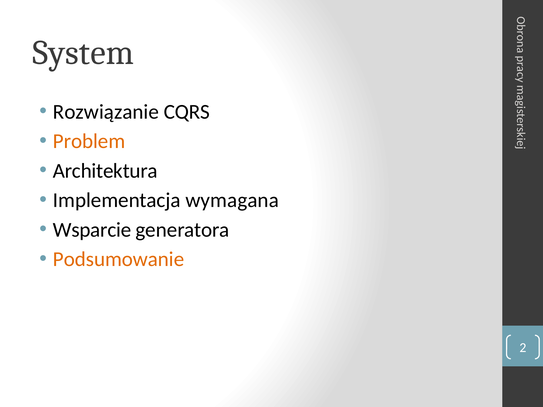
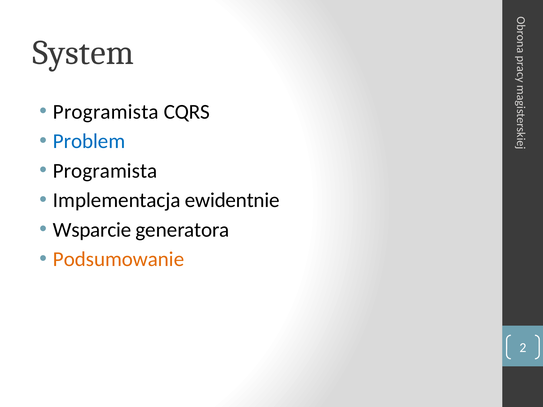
Rozwiązanie: Rozwiązanie -> Programista (106, 112)
Problem colour: orange -> blue (89, 141)
Architektura: Architektura -> Programista (105, 171)
wymagana: wymagana -> ewidentnie (232, 200)
